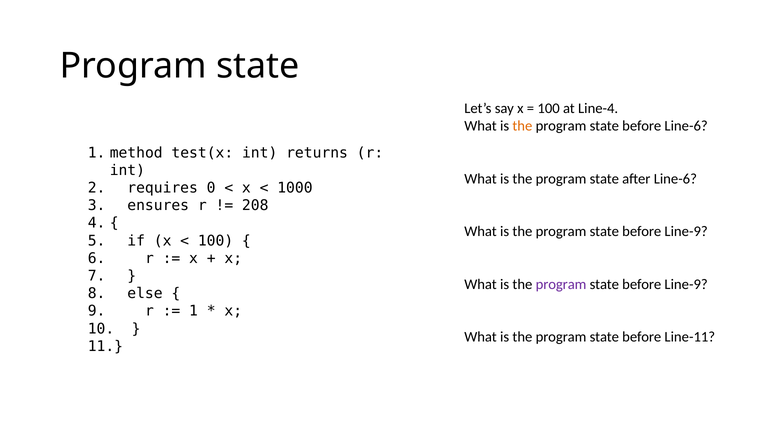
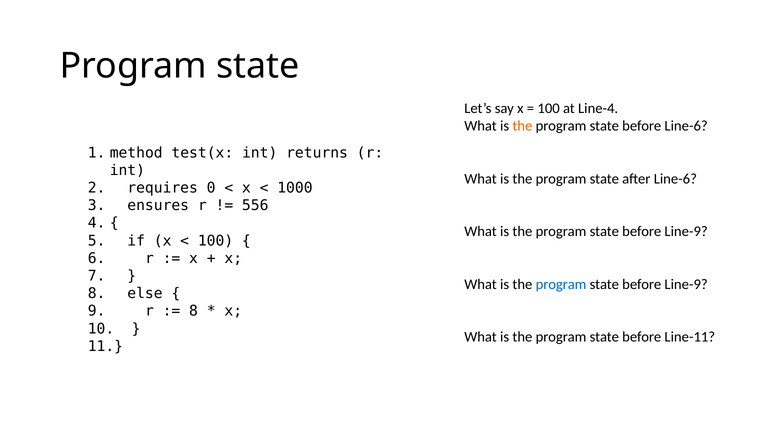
208: 208 -> 556 (255, 205)
program colour: purple -> blue (561, 284)
1: 1 -> 8 (194, 311)
